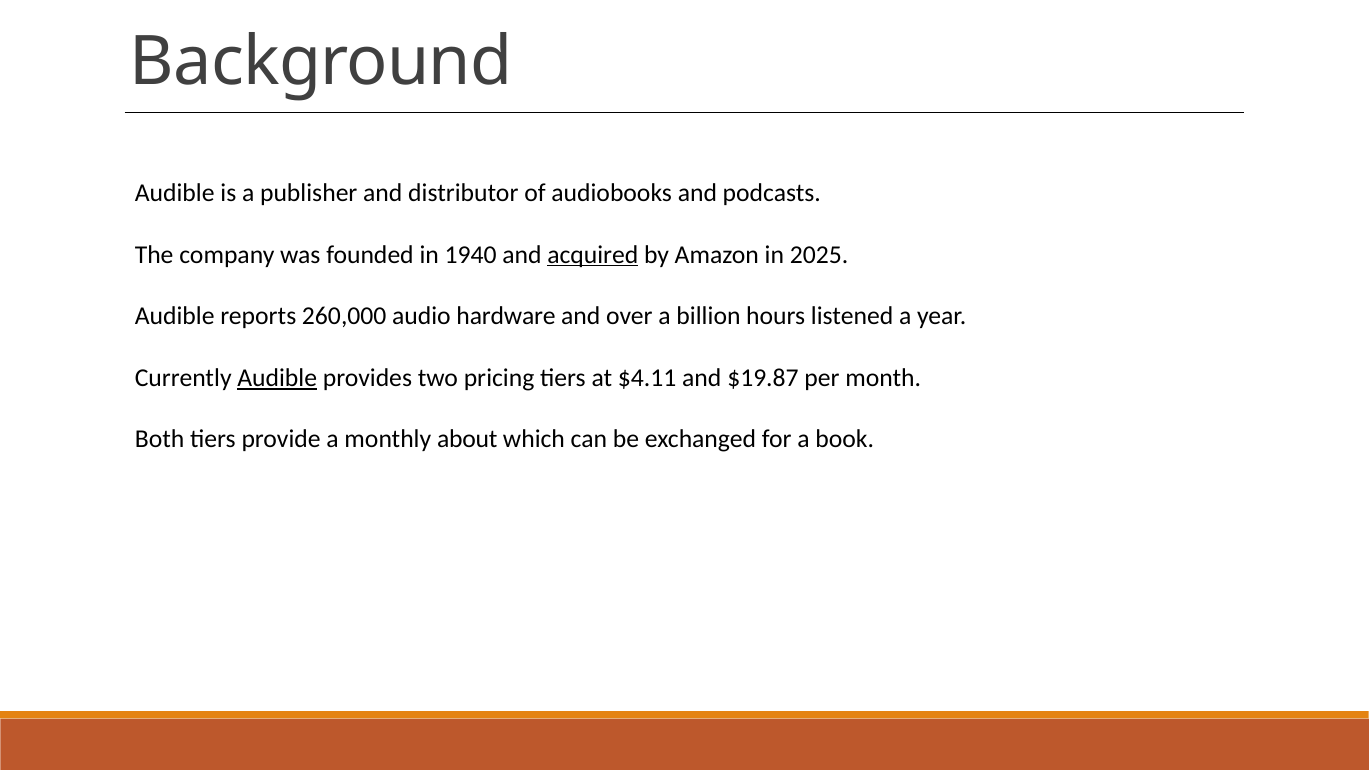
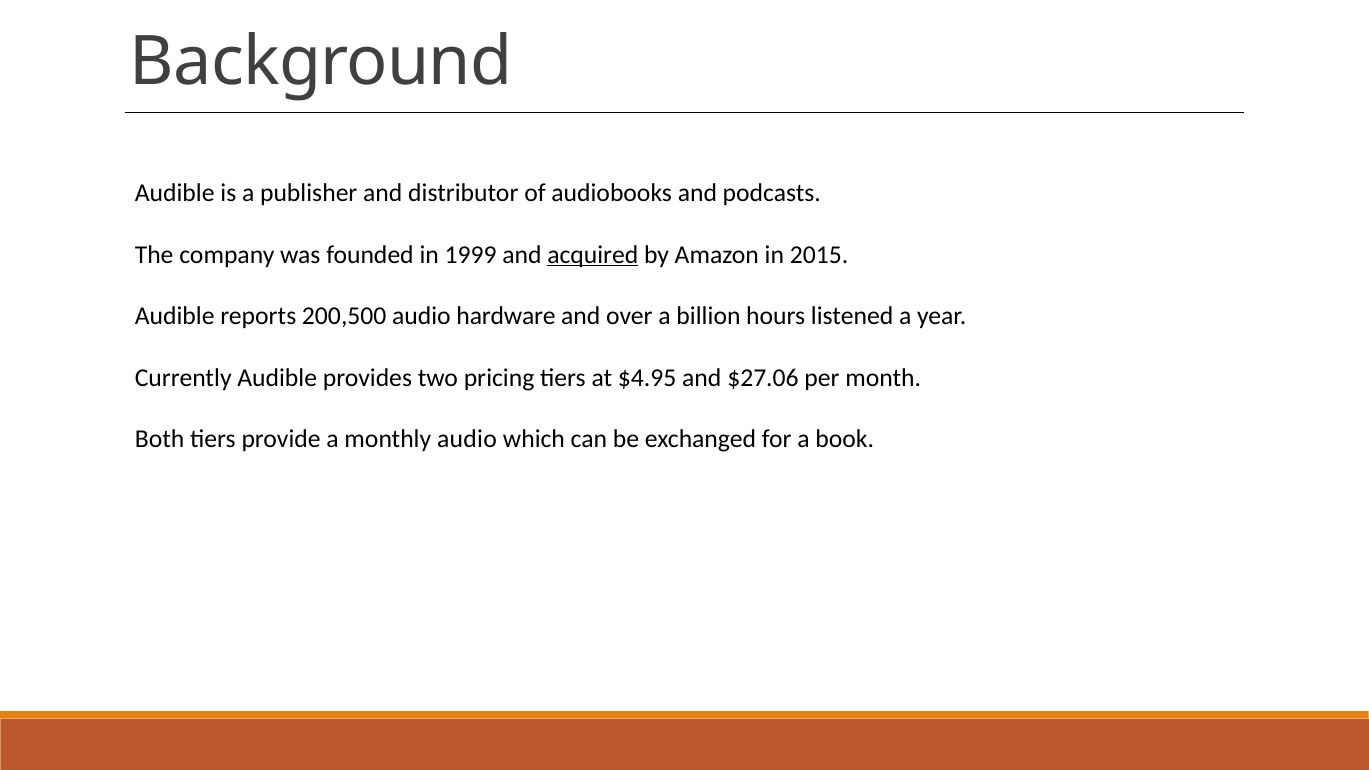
1940: 1940 -> 1999 (471, 255)
2025: 2025 -> 2015 (819, 255)
260,000: 260,000 -> 200,500 (344, 316)
Audible underline: present -> none (277, 378)
$4.11: $4.11 -> $4.95 (647, 378)
$19.87: $19.87 -> $27.06 (763, 378)
monthly about: about -> audio (467, 439)
